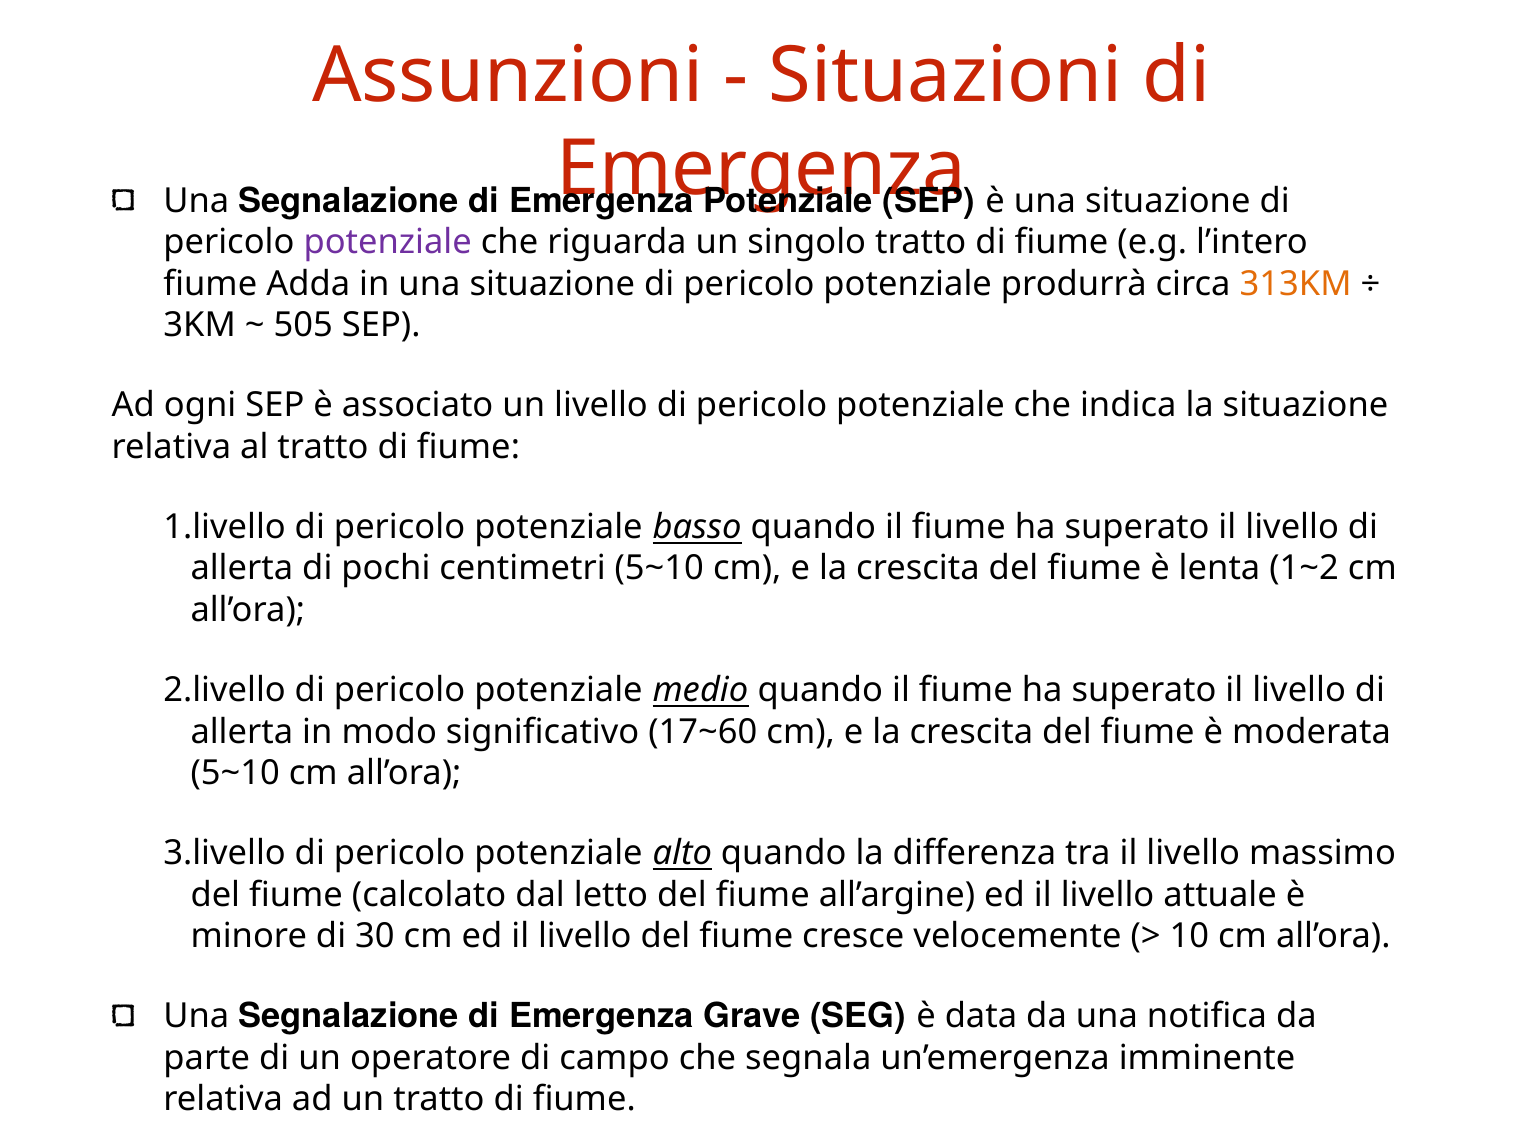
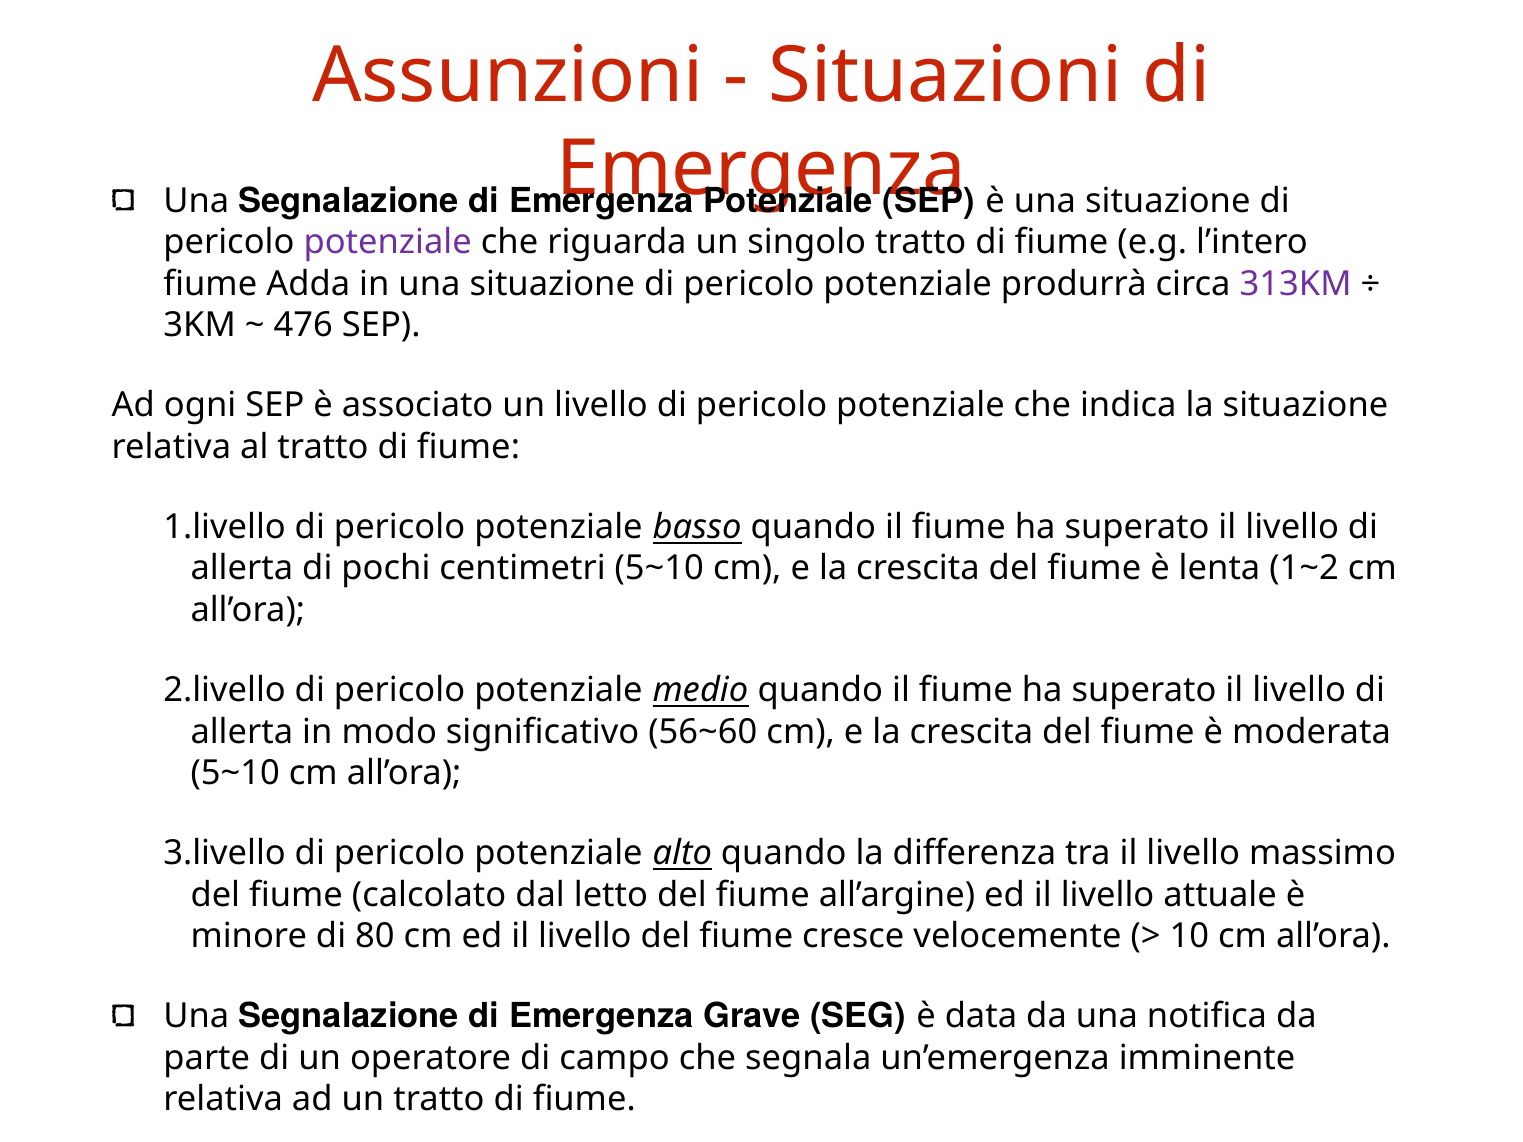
313KM colour: orange -> purple (1296, 284)
505: 505 -> 476 (303, 325)
17~60: 17~60 -> 56~60 (703, 732)
30: 30 -> 80 (375, 936)
